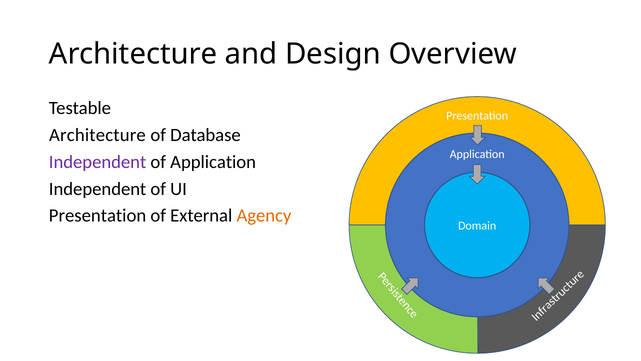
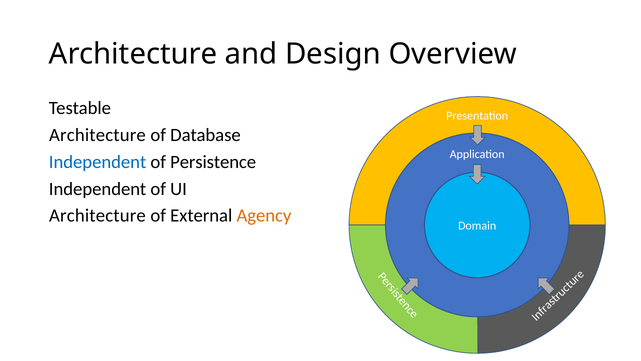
Independent colour: purple -> blue (98, 162)
of Application: Application -> Persistence (213, 162)
Presentation: Presentation -> Architecture (97, 216)
